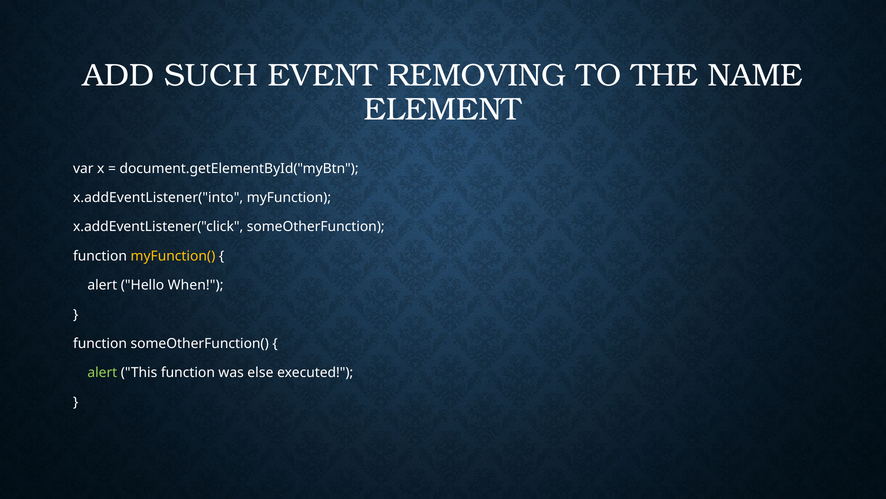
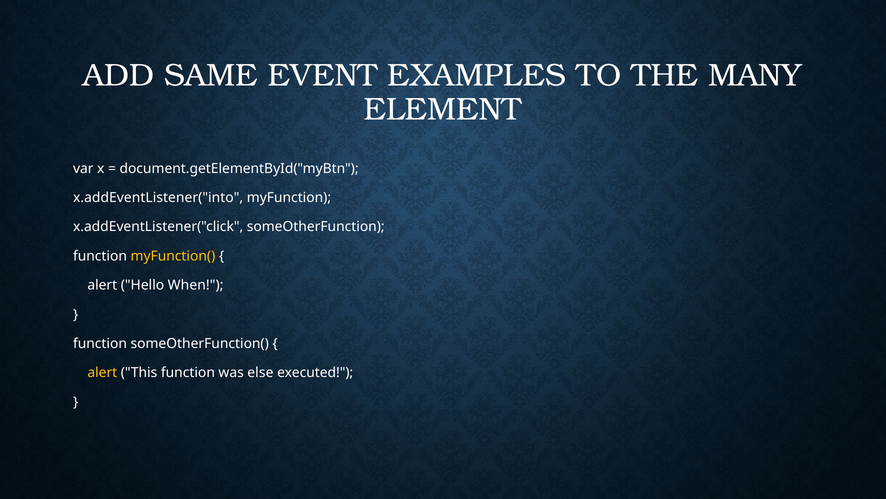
SUCH: SUCH -> SAME (211, 75)
REMOVING: REMOVING -> EXAMPLES (477, 75)
NAME: NAME -> MANY (755, 75)
alert colour: light green -> yellow (102, 372)
